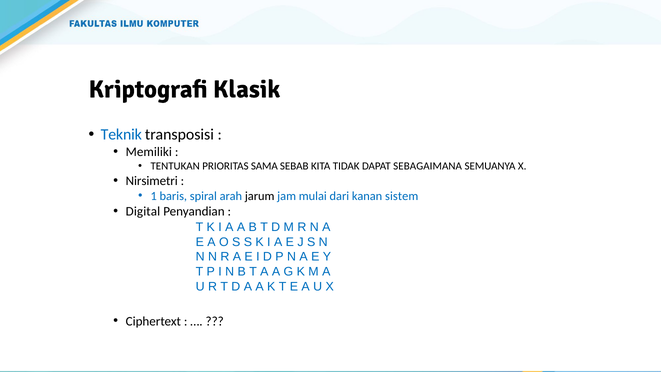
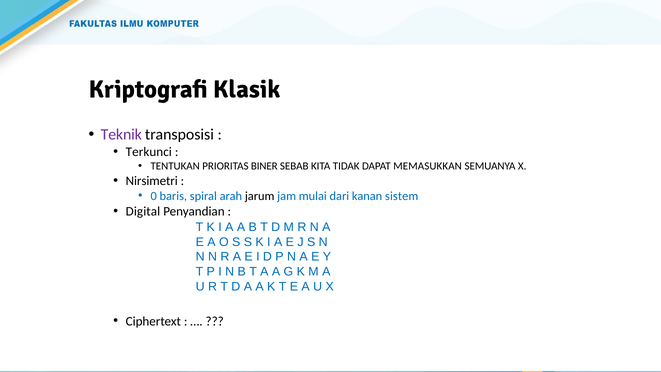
Teknik colour: blue -> purple (121, 135)
Memiliki: Memiliki -> Terkunci (149, 152)
SAMA: SAMA -> BINER (264, 166)
SEBAGAIMANA: SEBAGAIMANA -> MEMASUKKAN (428, 166)
1: 1 -> 0 (154, 196)
